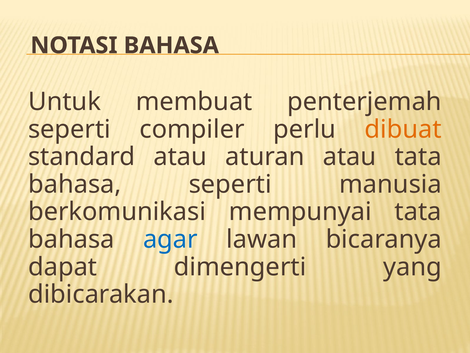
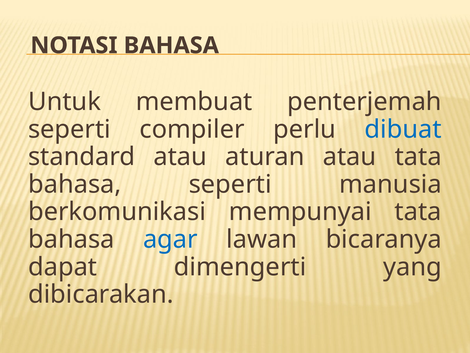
dibuat colour: orange -> blue (403, 129)
